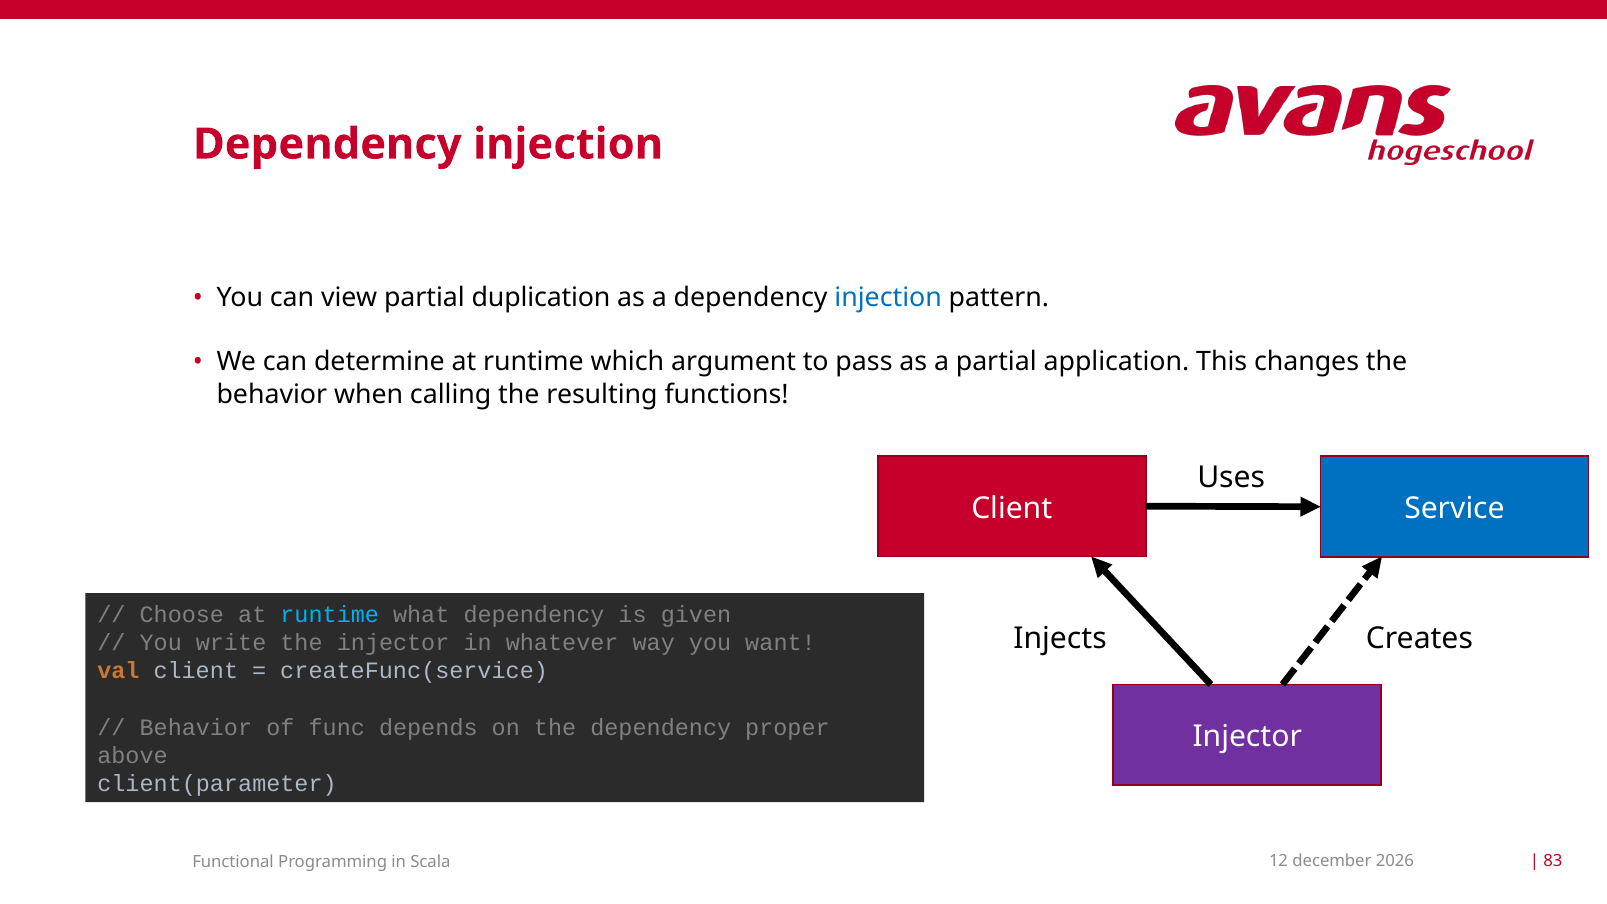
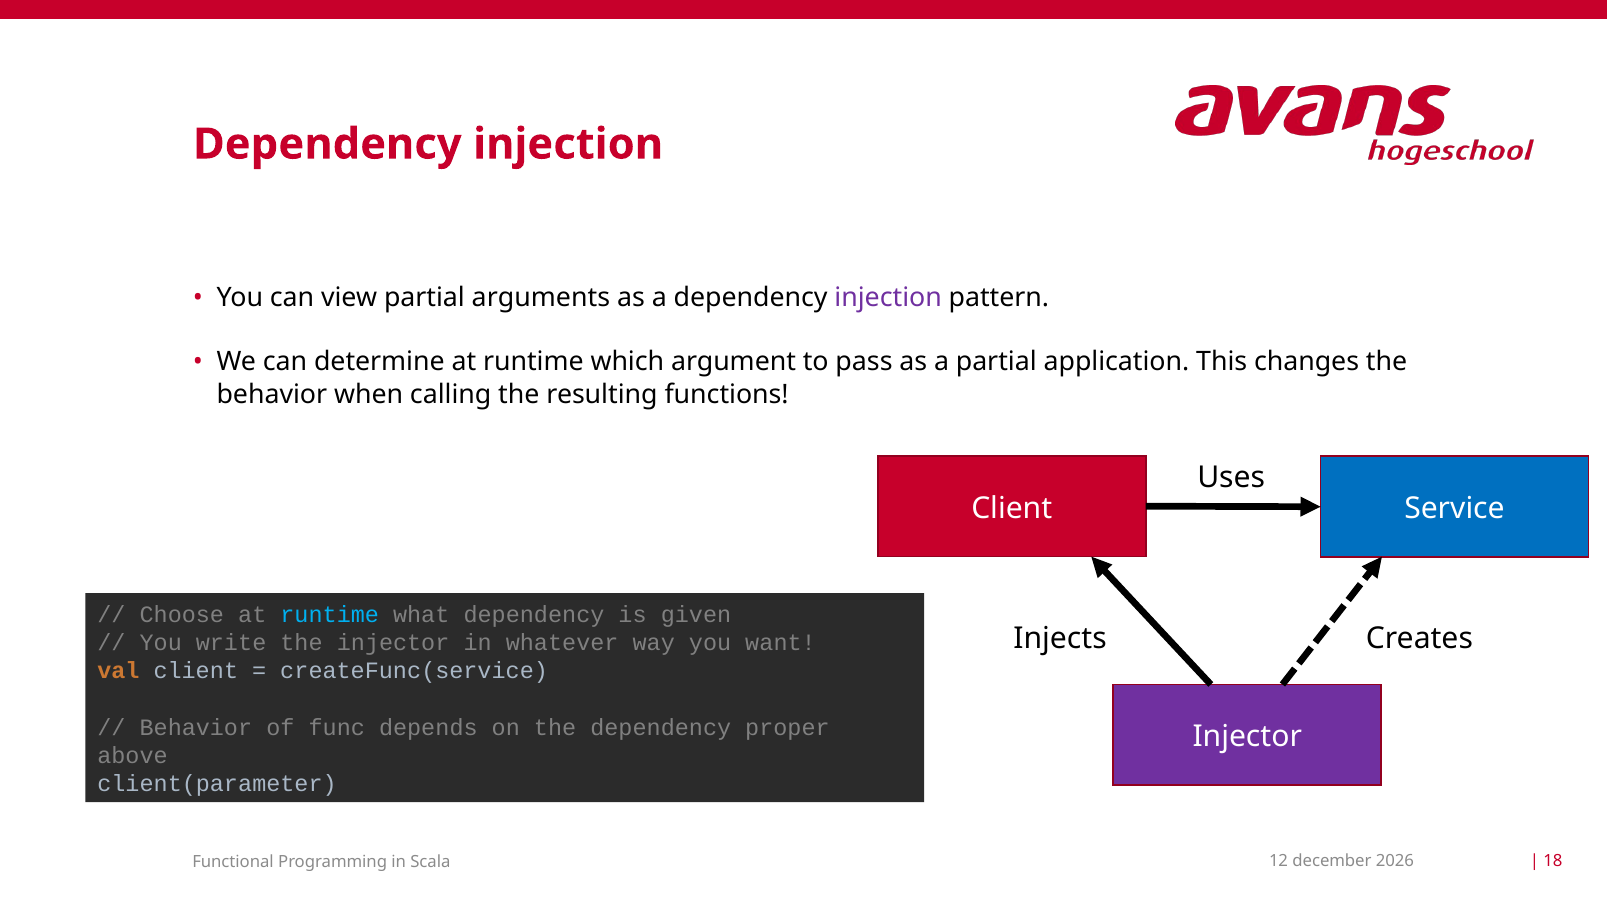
duplication: duplication -> arguments (541, 298)
injection colour: blue -> purple (888, 298)
83: 83 -> 18 (1553, 861)
